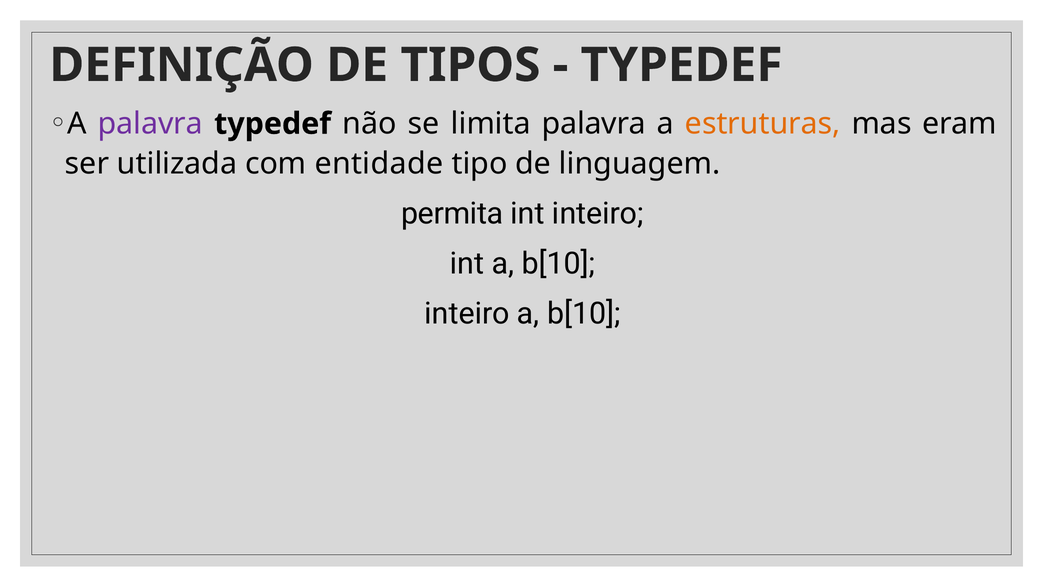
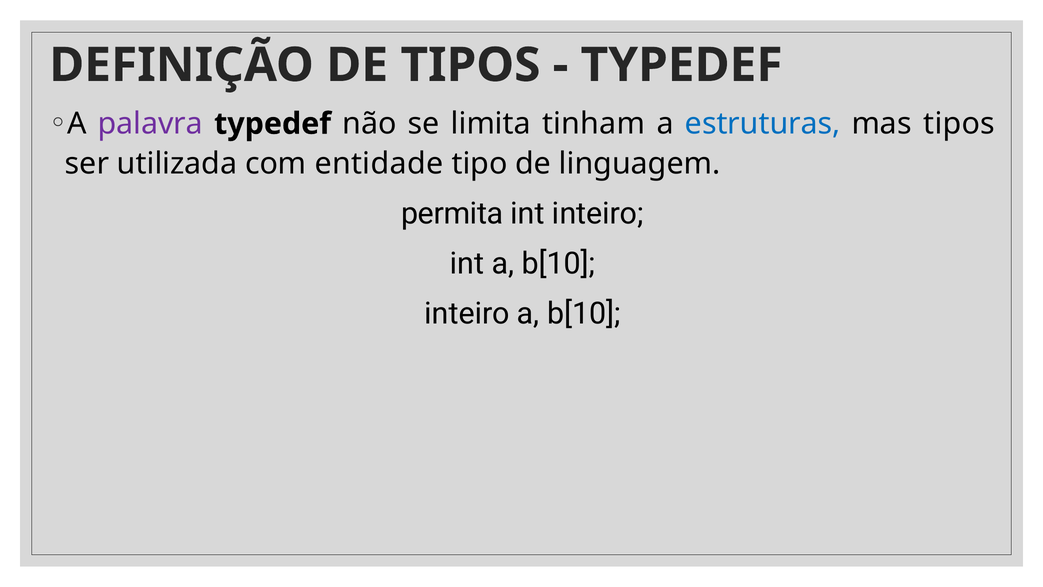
limita palavra: palavra -> tinham (594, 124)
estruturas colour: orange -> blue (763, 124)
mas eram: eram -> tipos (959, 124)
